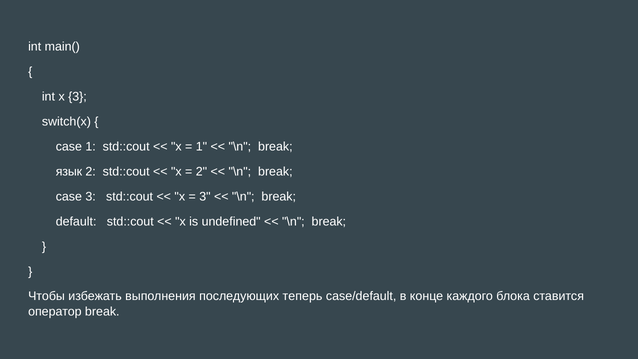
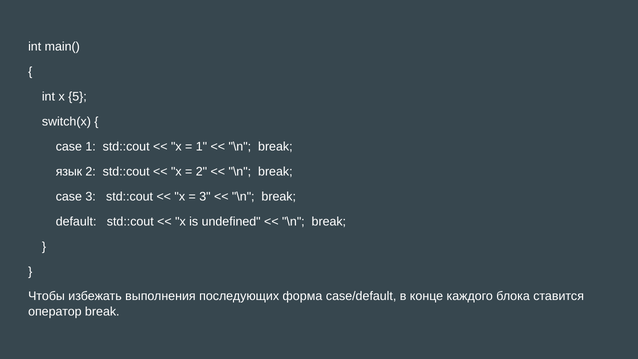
x 3: 3 -> 5 (77, 97)
теперь: теперь -> форма (302, 296)
